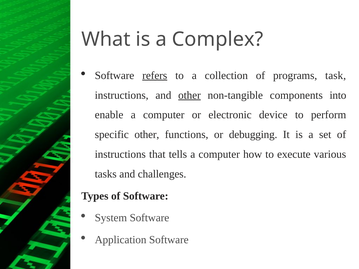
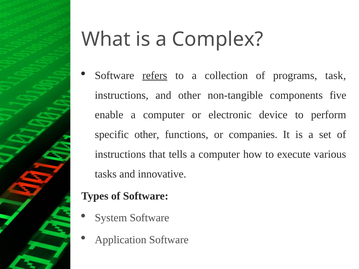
other underline: present -> none (189, 95)
into: into -> five (338, 95)
debugging: debugging -> companies (253, 135)
challenges: challenges -> innovative (162, 174)
